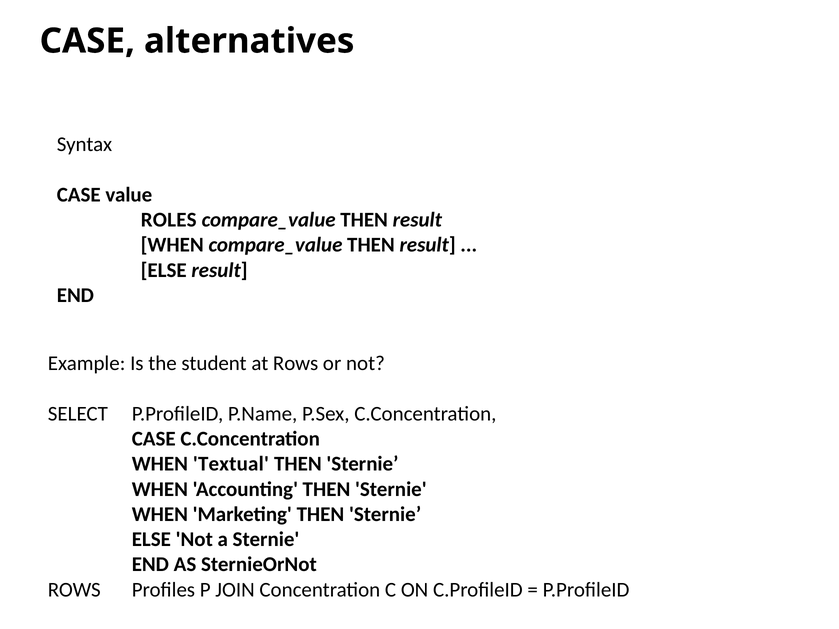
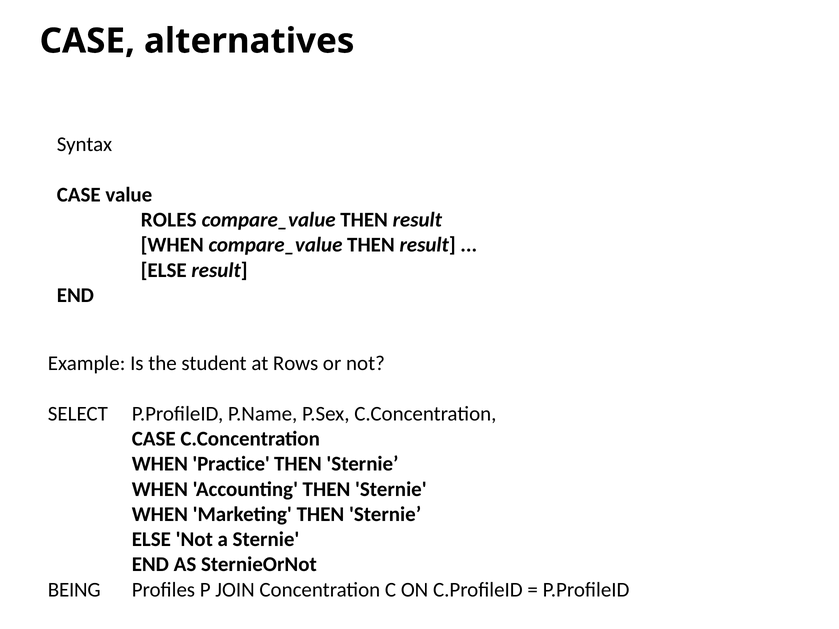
Textual: Textual -> Practice (231, 464)
ROWS: ROWS -> BEING (74, 590)
